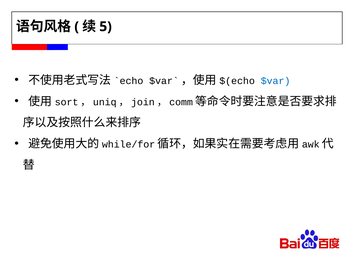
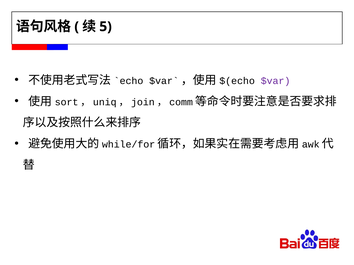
$var colour: blue -> purple (276, 81)
